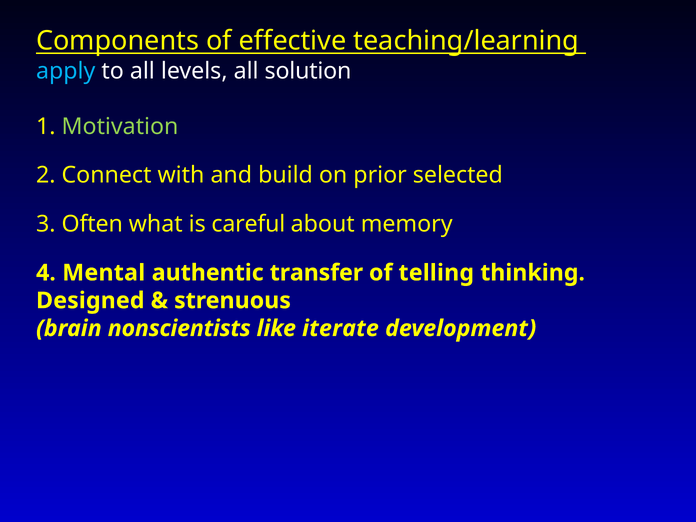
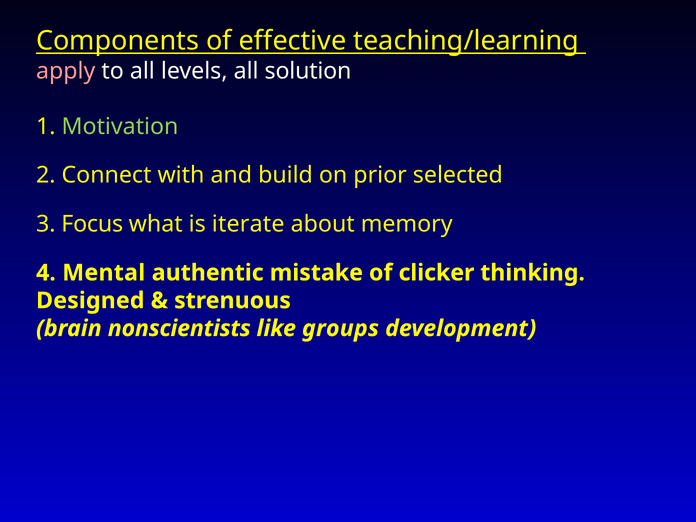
apply colour: light blue -> pink (66, 71)
Often: Often -> Focus (92, 224)
careful: careful -> iterate (248, 224)
transfer: transfer -> mistake (316, 273)
telling: telling -> clicker (436, 273)
iterate: iterate -> groups (340, 328)
